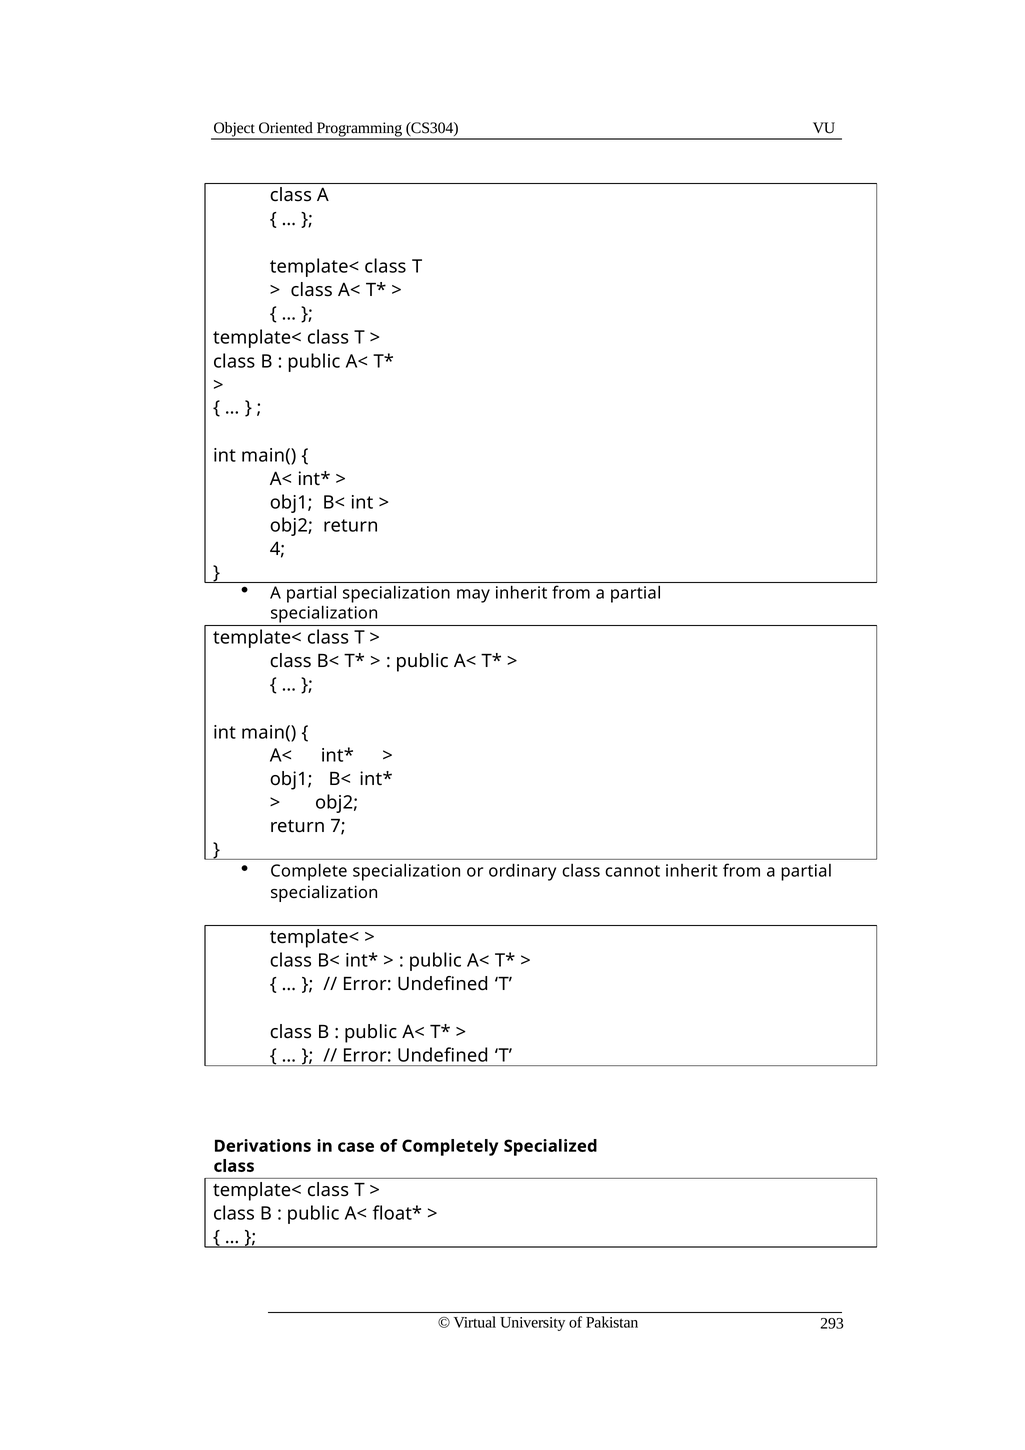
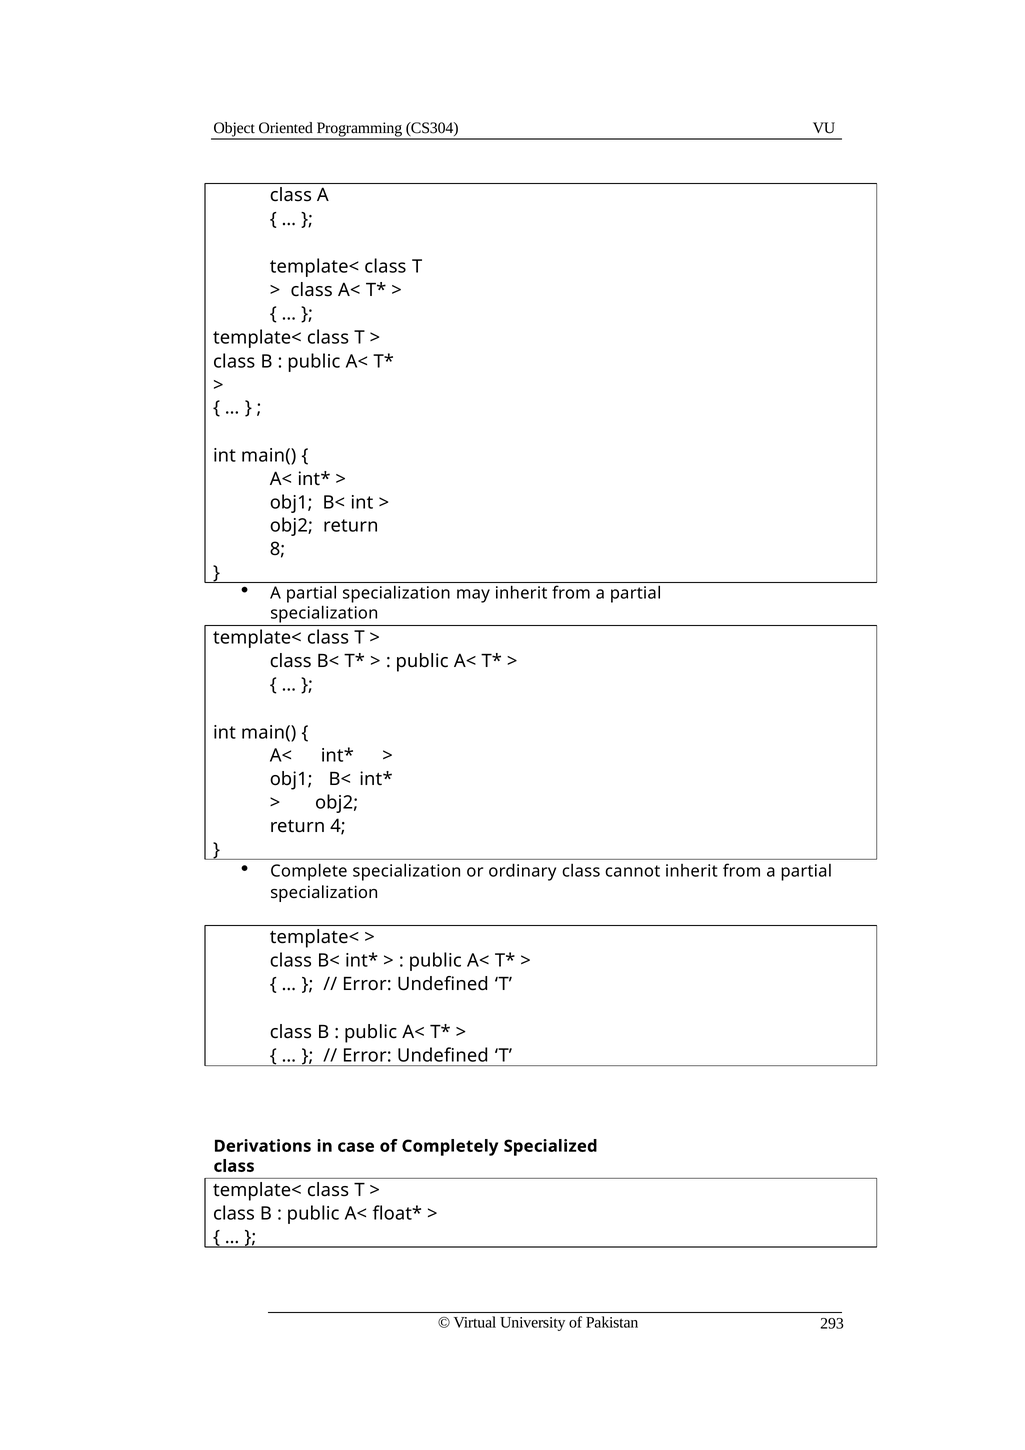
4: 4 -> 8 (278, 549)
7: 7 -> 4 (338, 826)
